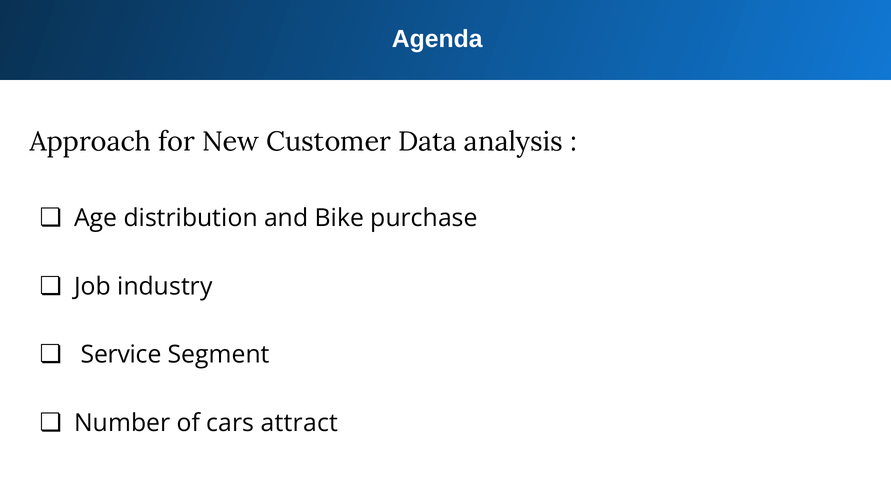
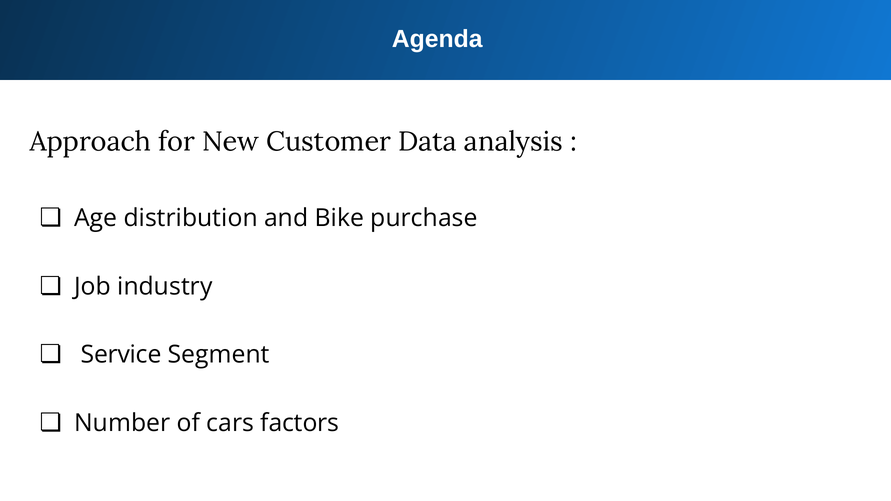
attract: attract -> factors (300, 423)
